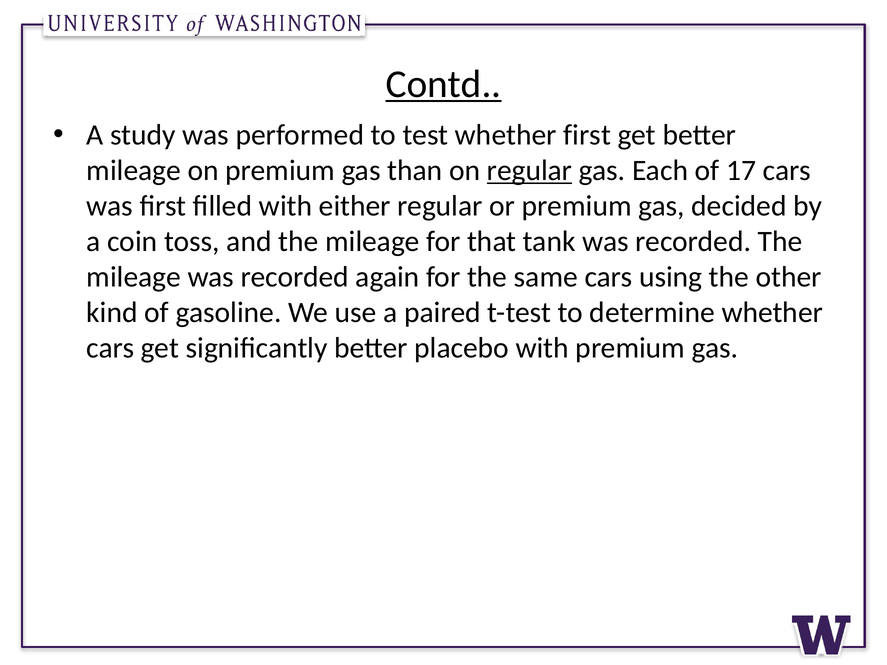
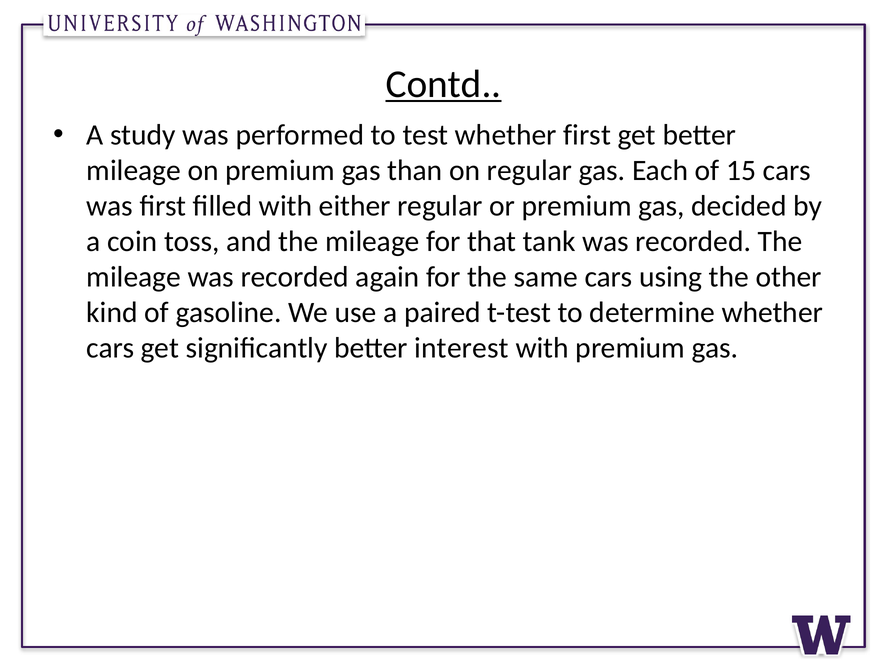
regular underline: present -> none (530, 171)
17: 17 -> 15 (741, 171)
placebo: placebo -> interest (462, 348)
